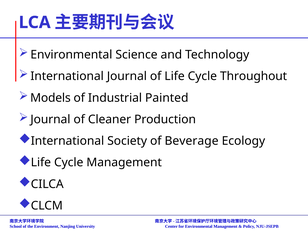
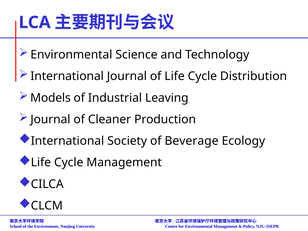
Throughout: Throughout -> Distribution (254, 76)
Painted: Painted -> Leaving (167, 98)
